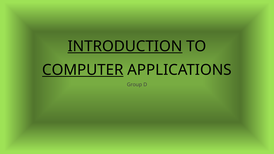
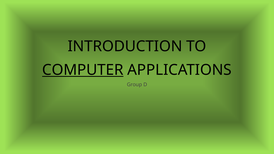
INTRODUCTION underline: present -> none (125, 46)
